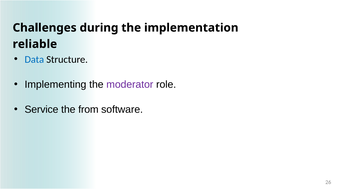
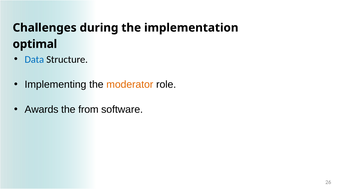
reliable: reliable -> optimal (35, 44)
moderator colour: purple -> orange (130, 85)
Service: Service -> Awards (41, 110)
